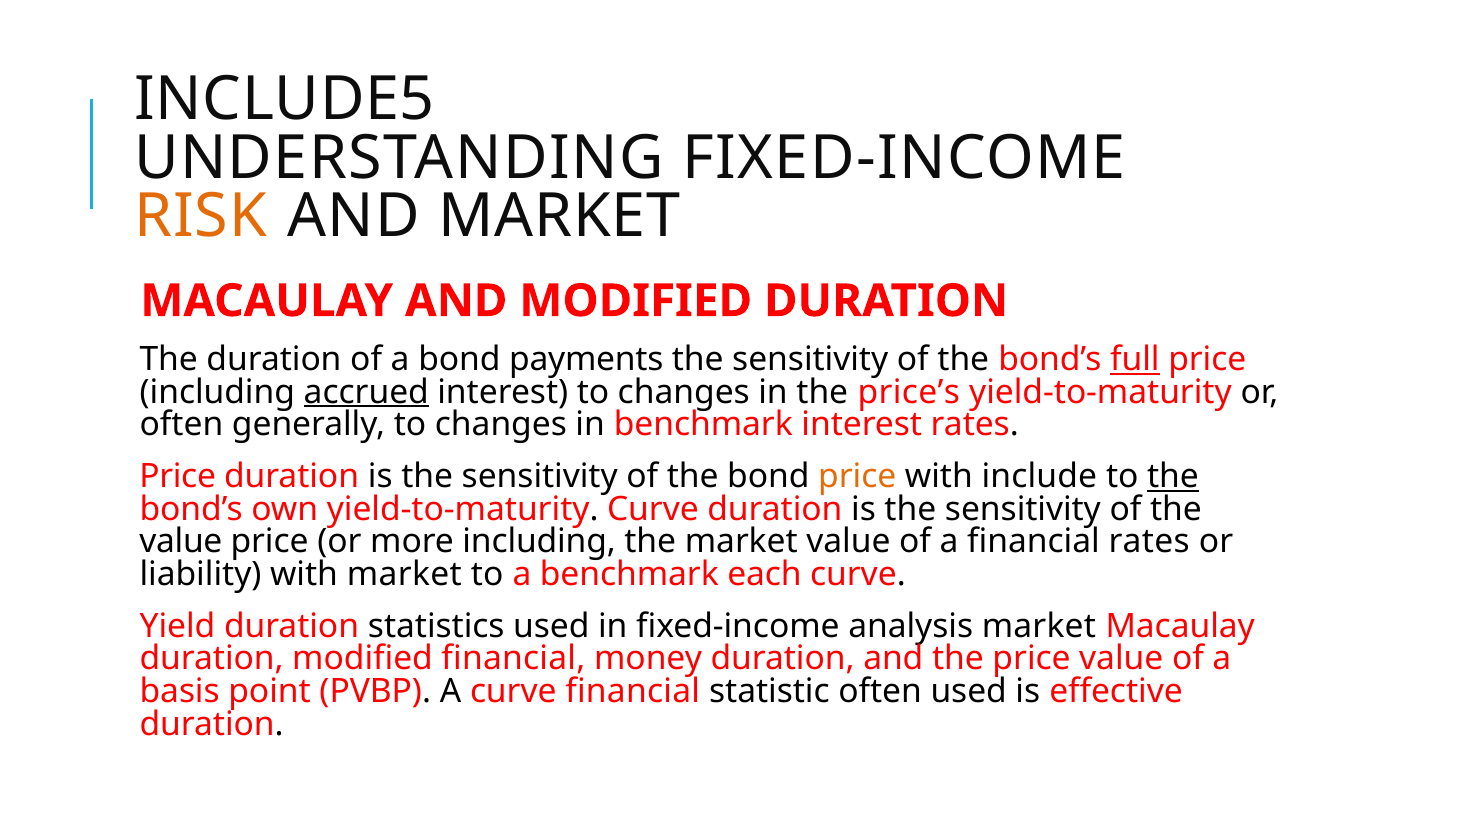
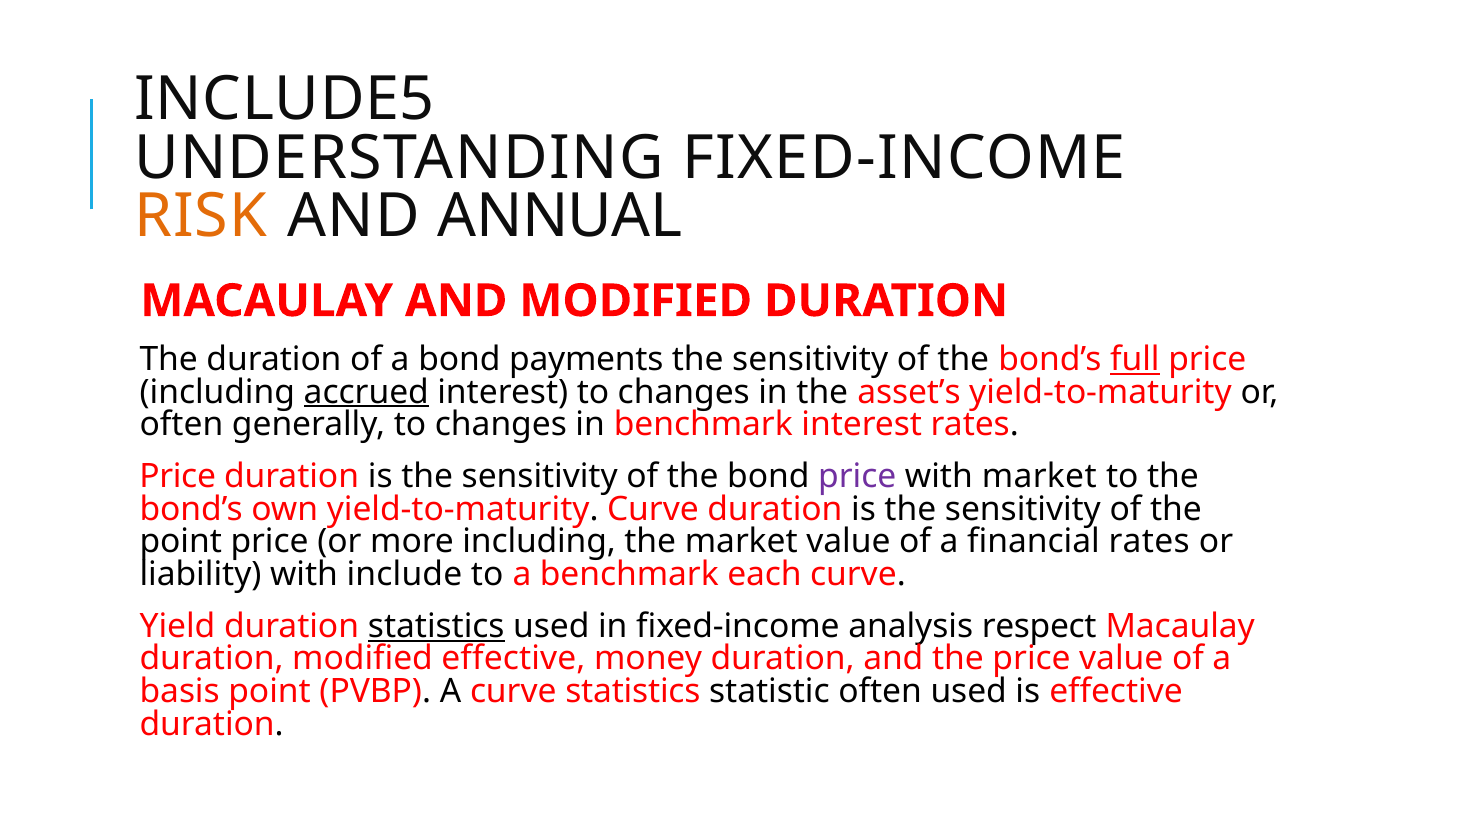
AND MARKET: MARKET -> ANNUAL (560, 217)
price’s: price’s -> asset’s (909, 392)
price colour: orange -> purple (857, 476)
with include: include -> market (1039, 476)
the underline: present -> none (1173, 476)
value: value -> point (181, 541)
with market: market -> include (404, 574)
statistics underline: none -> present (436, 626)
analysis market: market -> respect (1039, 626)
modified financial: financial -> effective (513, 659)
curve financial: financial -> statistics (633, 691)
